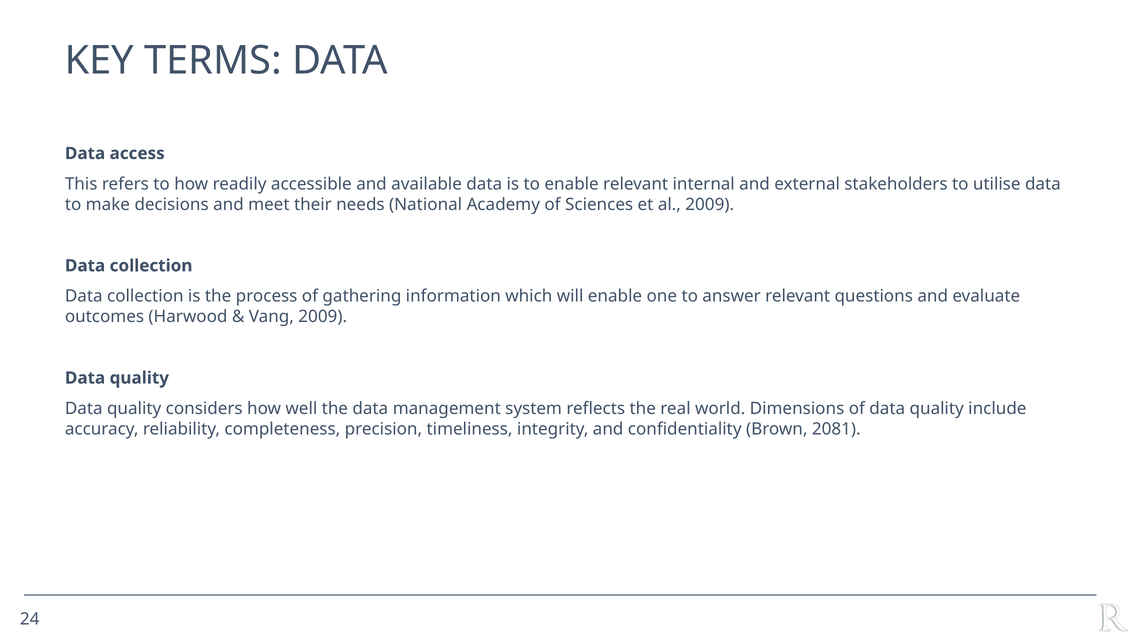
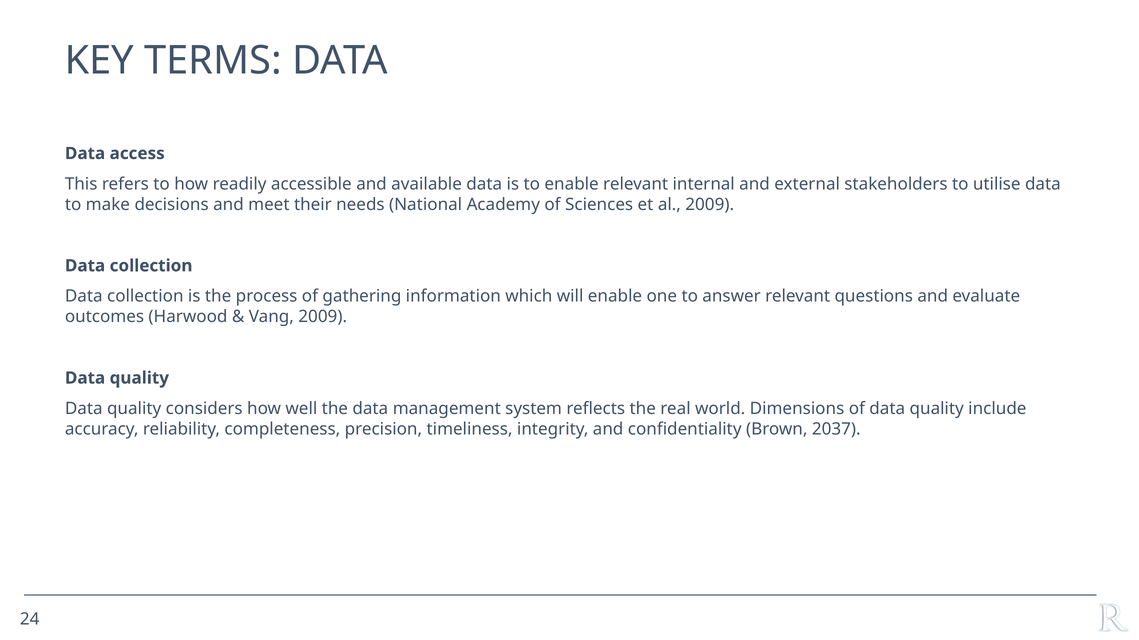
2081: 2081 -> 2037 (836, 430)
